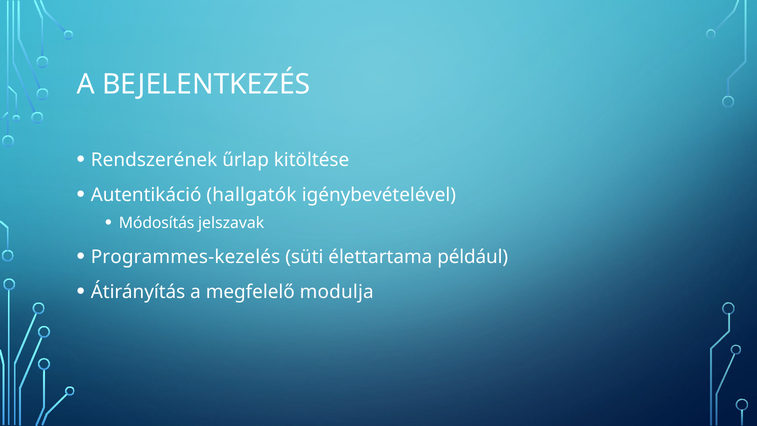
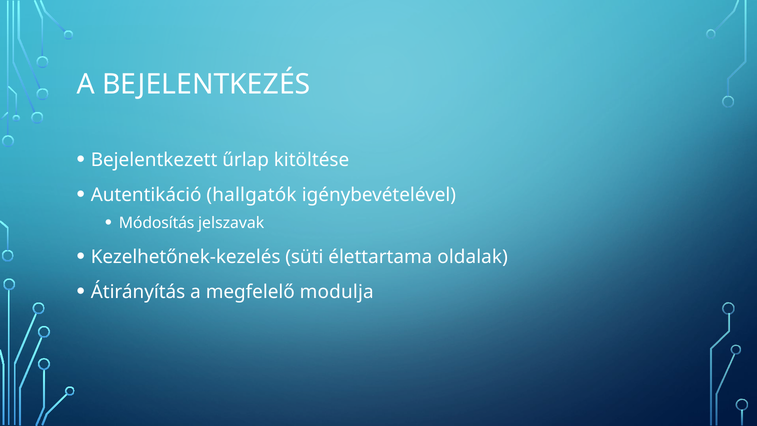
Rendszerének: Rendszerének -> Bejelentkezett (154, 160)
Programmes-kezelés: Programmes-kezelés -> Kezelhetőnek-kezelés (186, 257)
például: például -> oldalak (473, 257)
